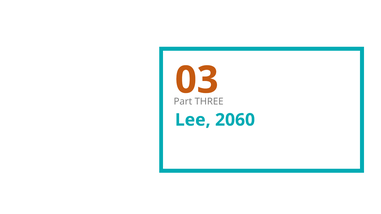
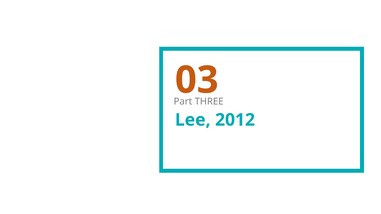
2060: 2060 -> 2012 (235, 120)
